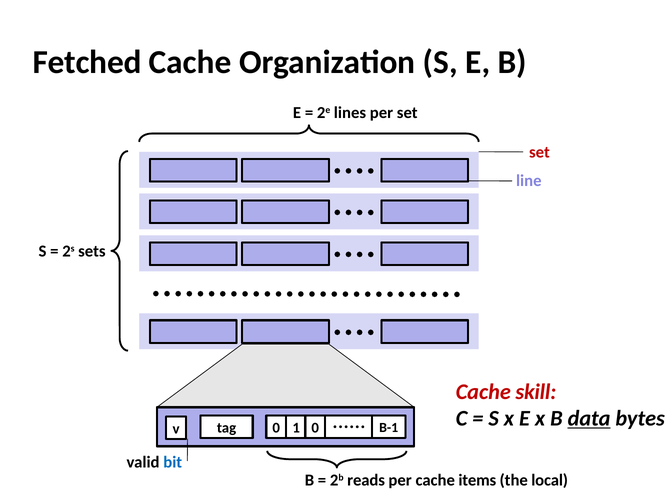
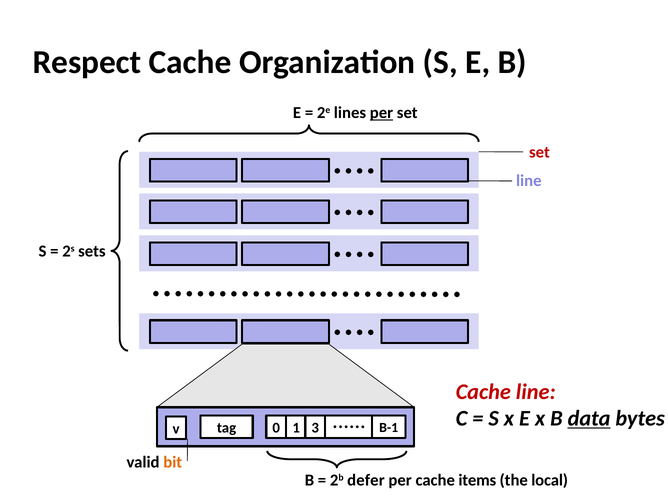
Fetched: Fetched -> Respect (87, 62)
per underline: none -> present (381, 113)
Cache skill: skill -> line (536, 392)
1 0: 0 -> 3 (315, 428)
bit colour: blue -> orange (173, 462)
reads: reads -> defer (366, 480)
